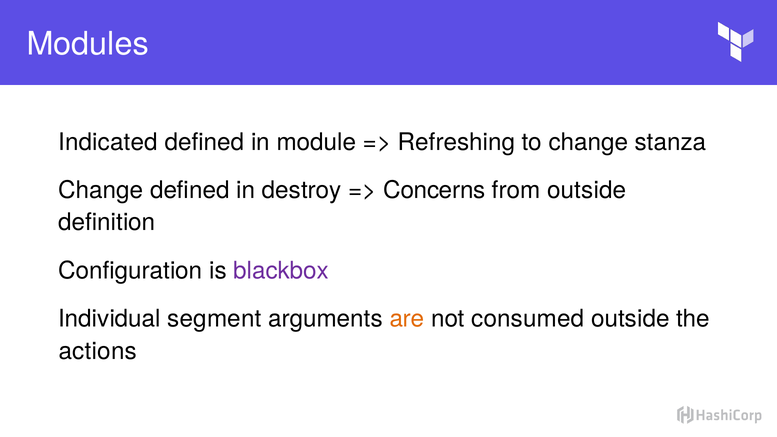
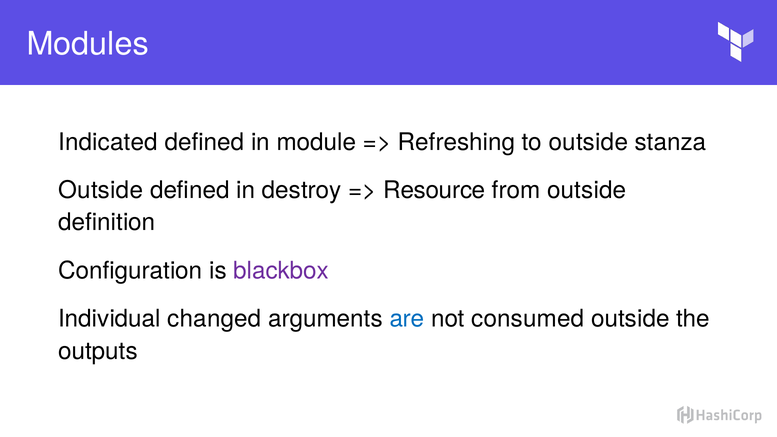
to change: change -> outside (588, 142)
Change: Change -> Outside (101, 190)
Concerns: Concerns -> Resource (434, 190)
segment: segment -> changed (214, 319)
are colour: orange -> blue (407, 319)
actions: actions -> outputs (98, 351)
